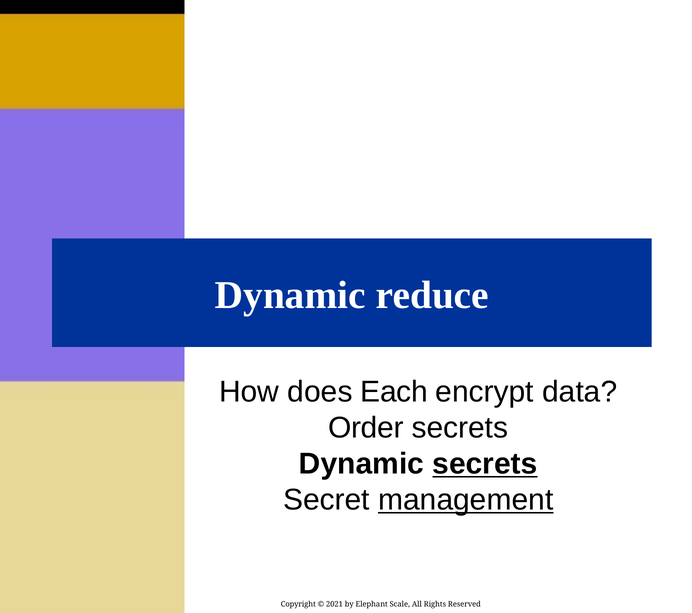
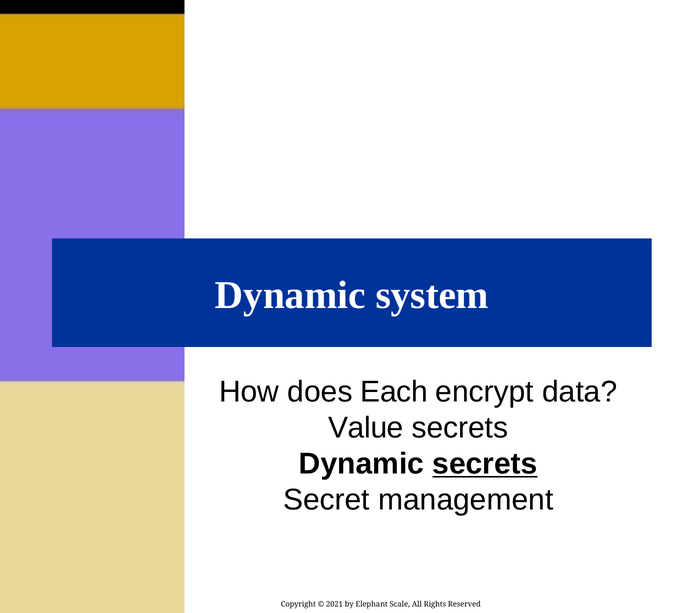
reduce: reduce -> system (432, 295)
Order: Order -> Value (366, 428)
management underline: present -> none (466, 500)
